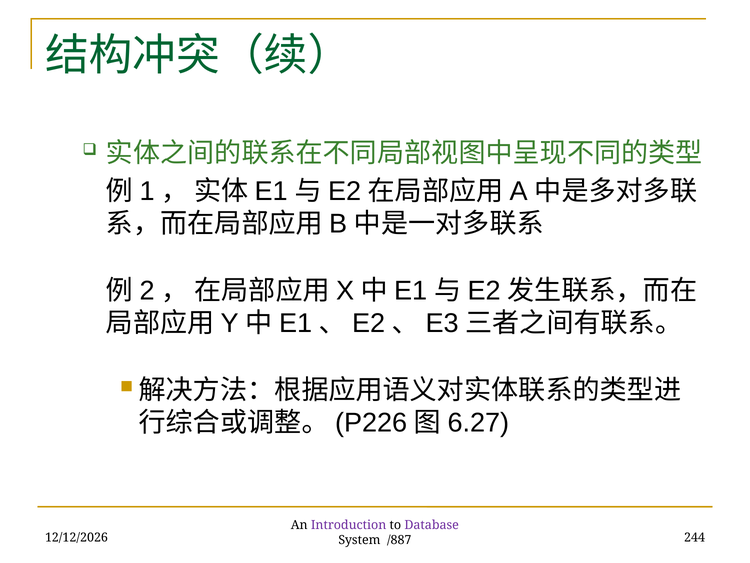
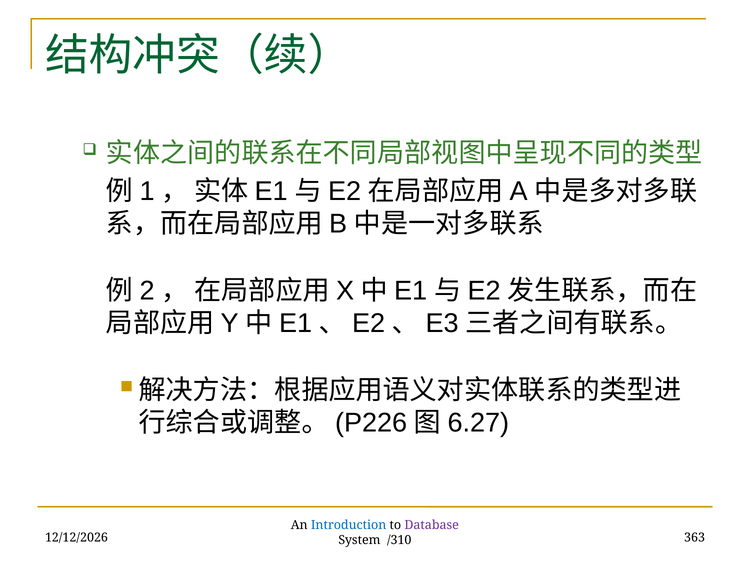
Introduction colour: purple -> blue (349, 525)
244: 244 -> 363 (695, 537)
/887: /887 -> /310 (399, 540)
